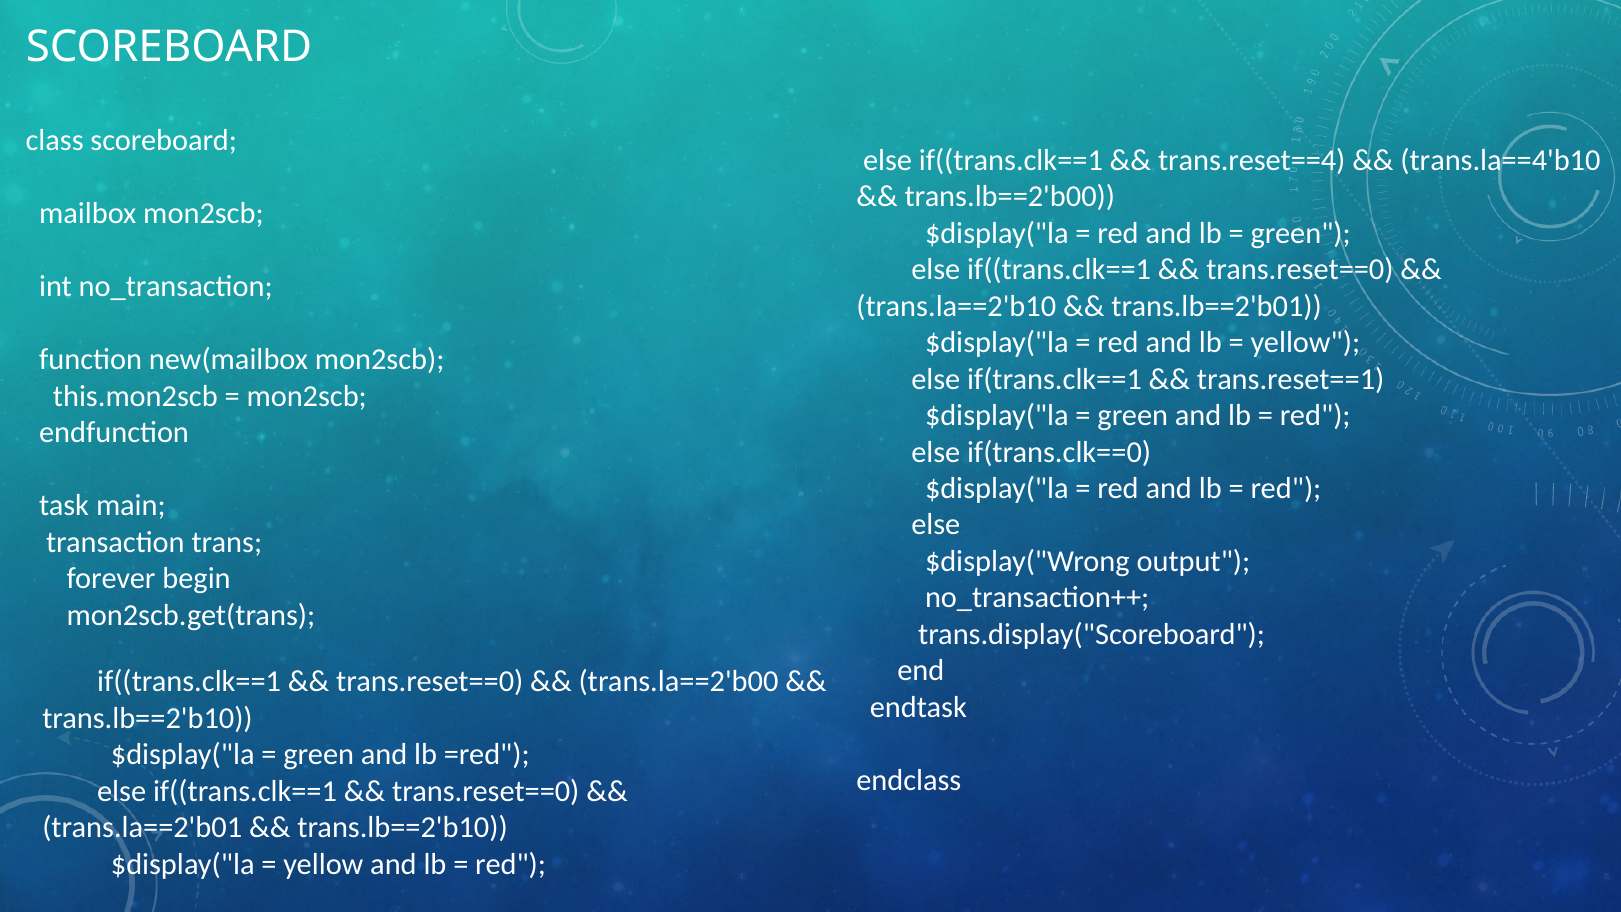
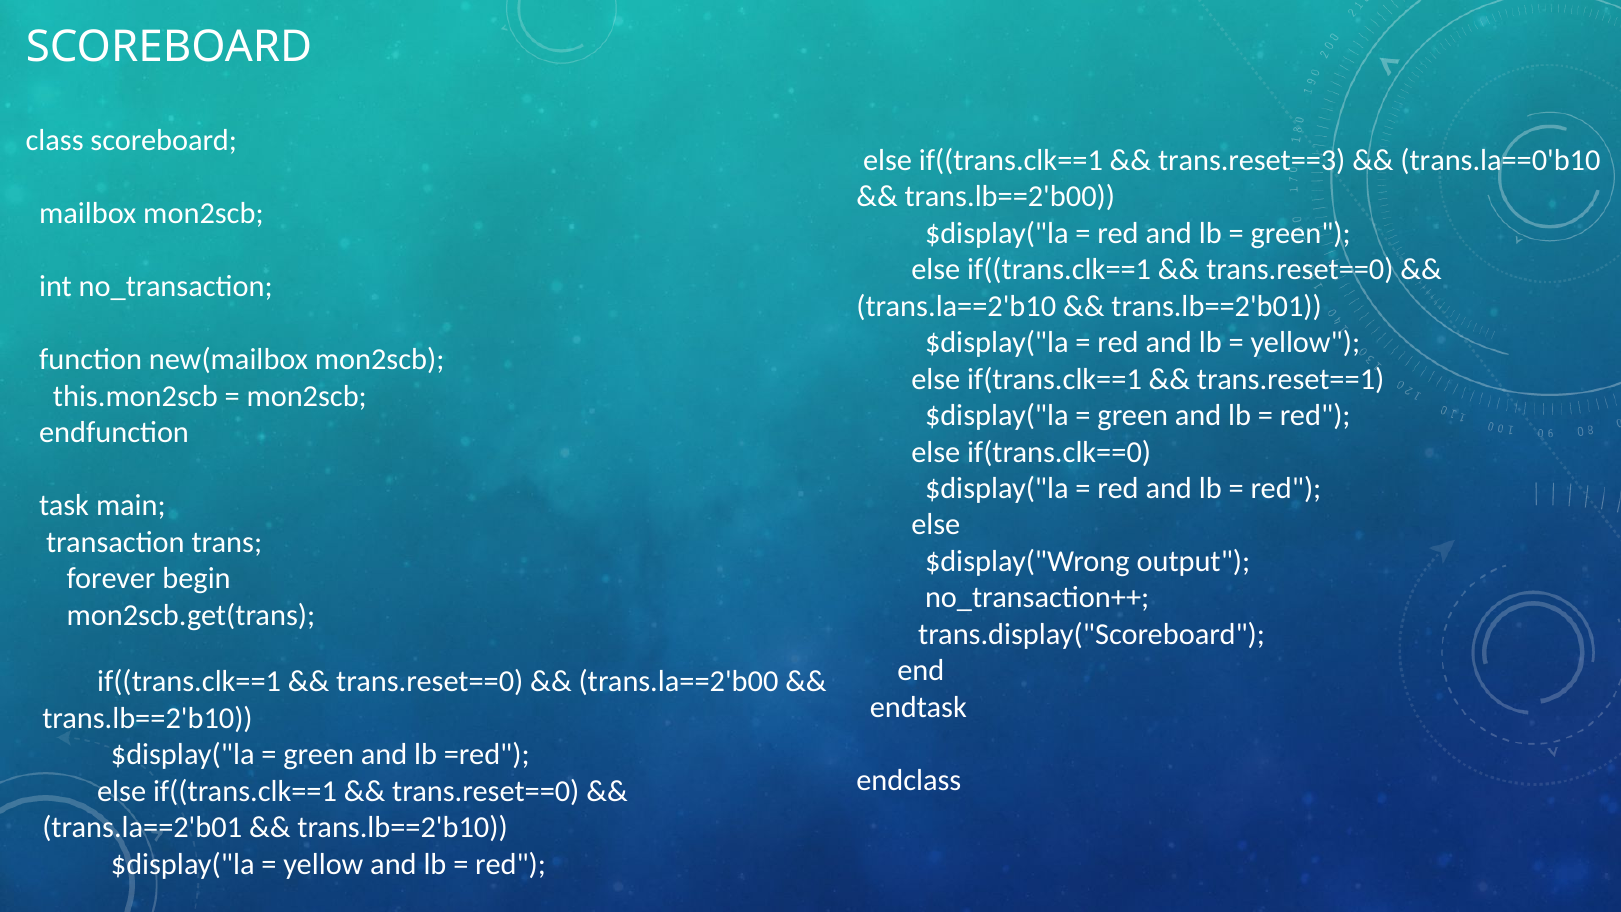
trans.reset==4: trans.reset==4 -> trans.reset==3 (1252, 160)
trans.la==4'b10: trans.la==4'b10 -> trans.la==0'b10 (1500, 160)
